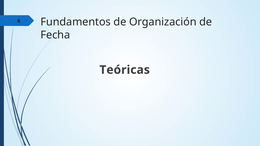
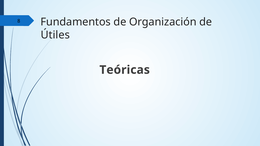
Fecha: Fecha -> Útiles (55, 35)
